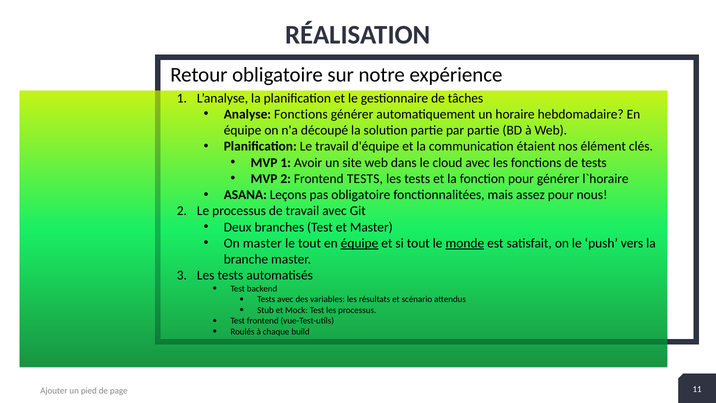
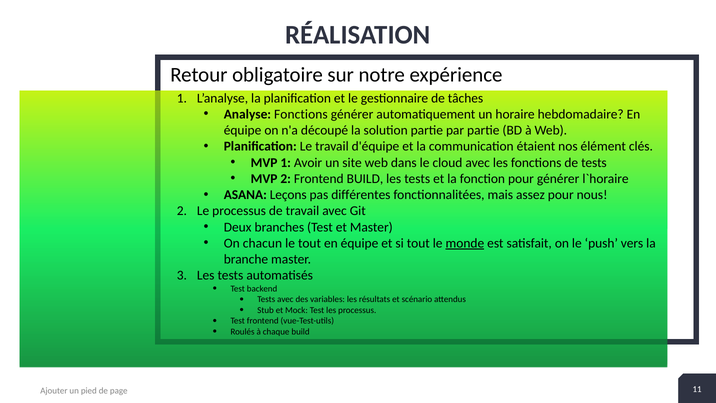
Frontend TESTS: TESTS -> BUILD (365, 179)
pas obligatoire: obligatoire -> différentes (361, 195)
On master: master -> chacun (262, 243)
équipe underline: present -> none (360, 243)
